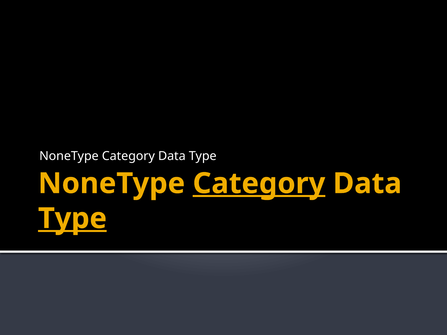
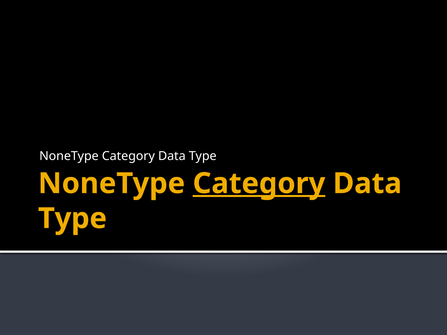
Type underline: present -> none (72, 219)
